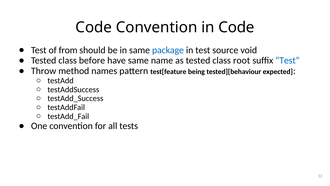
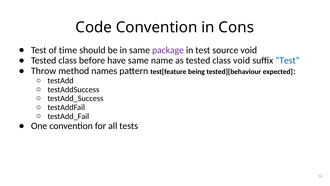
in Code: Code -> Cons (236, 27)
from: from -> time (68, 50)
package colour: blue -> purple (168, 50)
class root: root -> void (242, 60)
